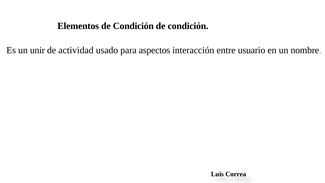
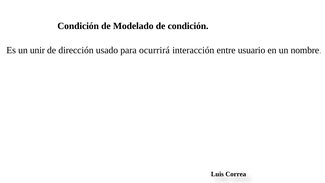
Elementos: Elementos -> Condición (78, 26)
Condición: Condición -> Modelado (133, 26)
actividad: actividad -> dirección (76, 50)
aspectos: aspectos -> ocurrirá (154, 50)
